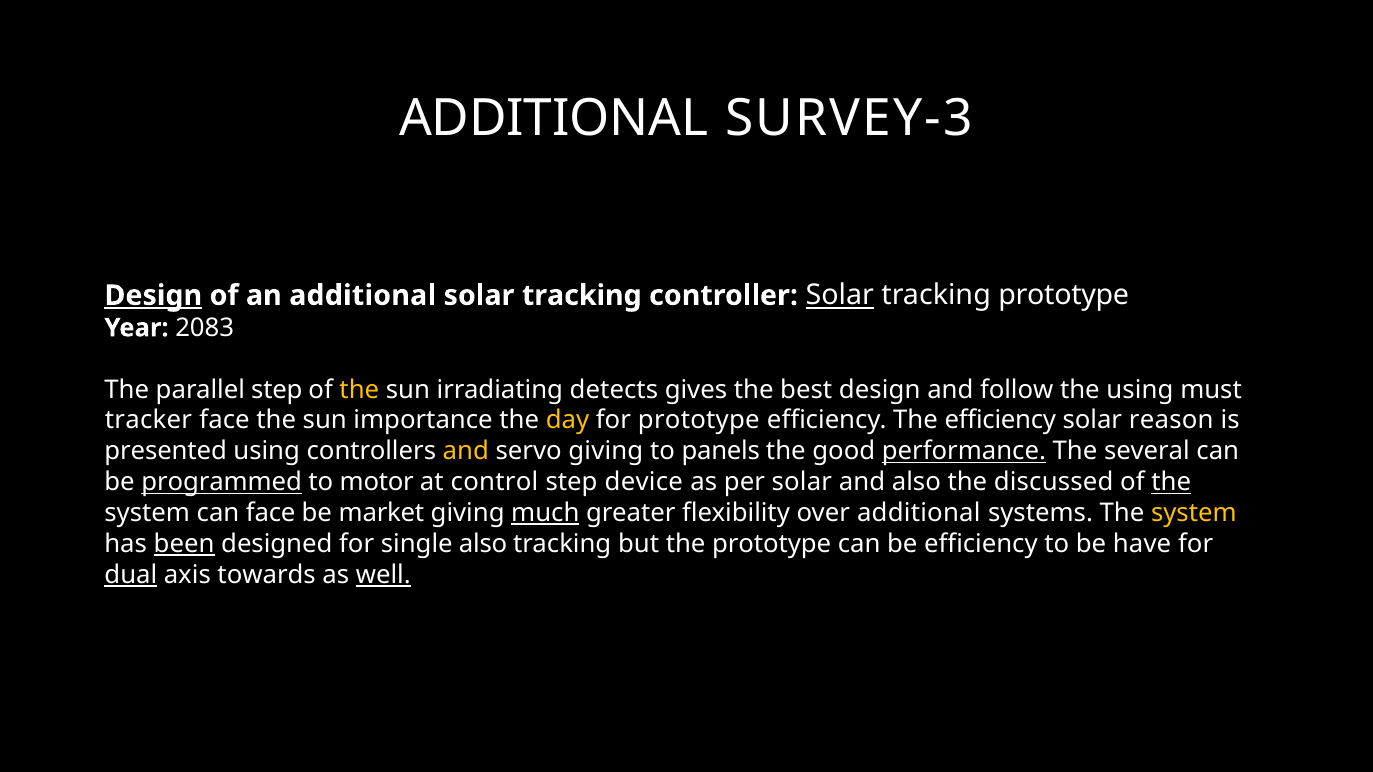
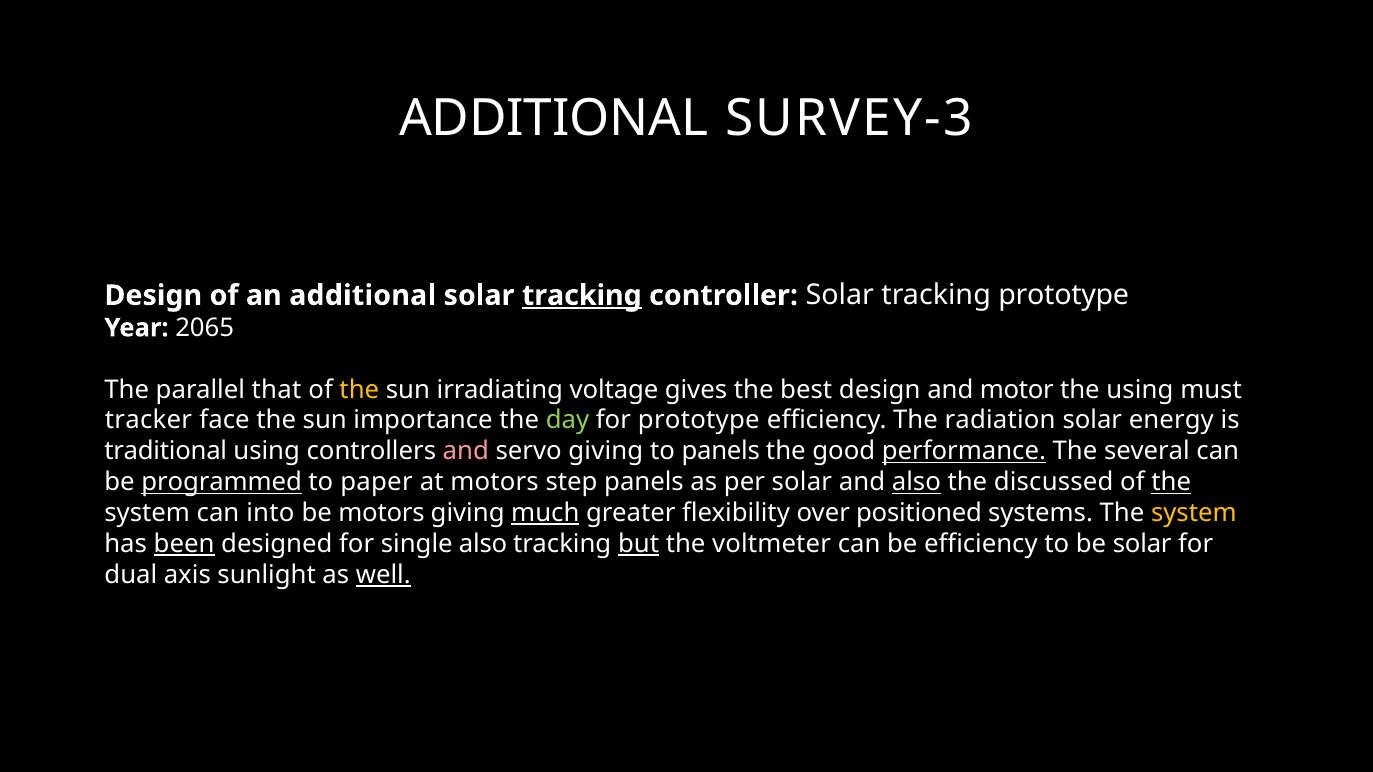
Design underline: present -> none (153, 296)
tracking underline: none -> present (582, 296)
Solar underline: present -> none (840, 296)
2083: 2083 -> 2065 (205, 328)
parallel step: step -> that (277, 390)
detects: detects -> voltage (614, 390)
follow: follow -> motor (1017, 390)
day colour: yellow -> light green (568, 421)
The efficiency: efficiency -> radiation (1000, 421)
reason: reason -> energy (1171, 421)
presented: presented -> traditional (166, 452)
and colour: yellow -> pink (466, 452)
motor: motor -> paper (376, 482)
at control: control -> motors (495, 482)
step device: device -> panels (644, 482)
also underline: none -> present (916, 482)
can face: face -> into (270, 513)
be market: market -> motors (381, 513)
over additional: additional -> positioned (919, 513)
but underline: none -> present (639, 544)
the prototype: prototype -> voltmeter (772, 544)
be have: have -> solar (1142, 544)
dual underline: present -> none (131, 575)
towards: towards -> sunlight (267, 575)
